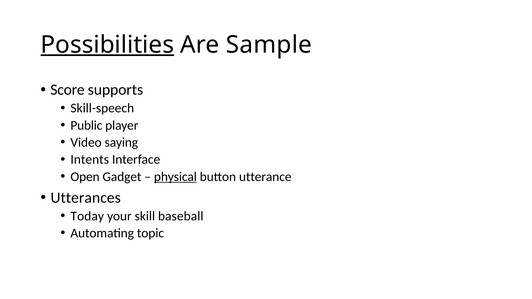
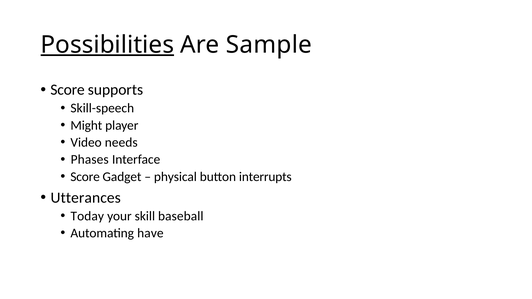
Public: Public -> Might (86, 125)
saying: saying -> needs (121, 143)
Intents: Intents -> Phases (90, 160)
Open: Open -> Score (85, 177)
physical underline: present -> none (175, 177)
utterance: utterance -> interrupts (265, 177)
topic: topic -> have (150, 233)
